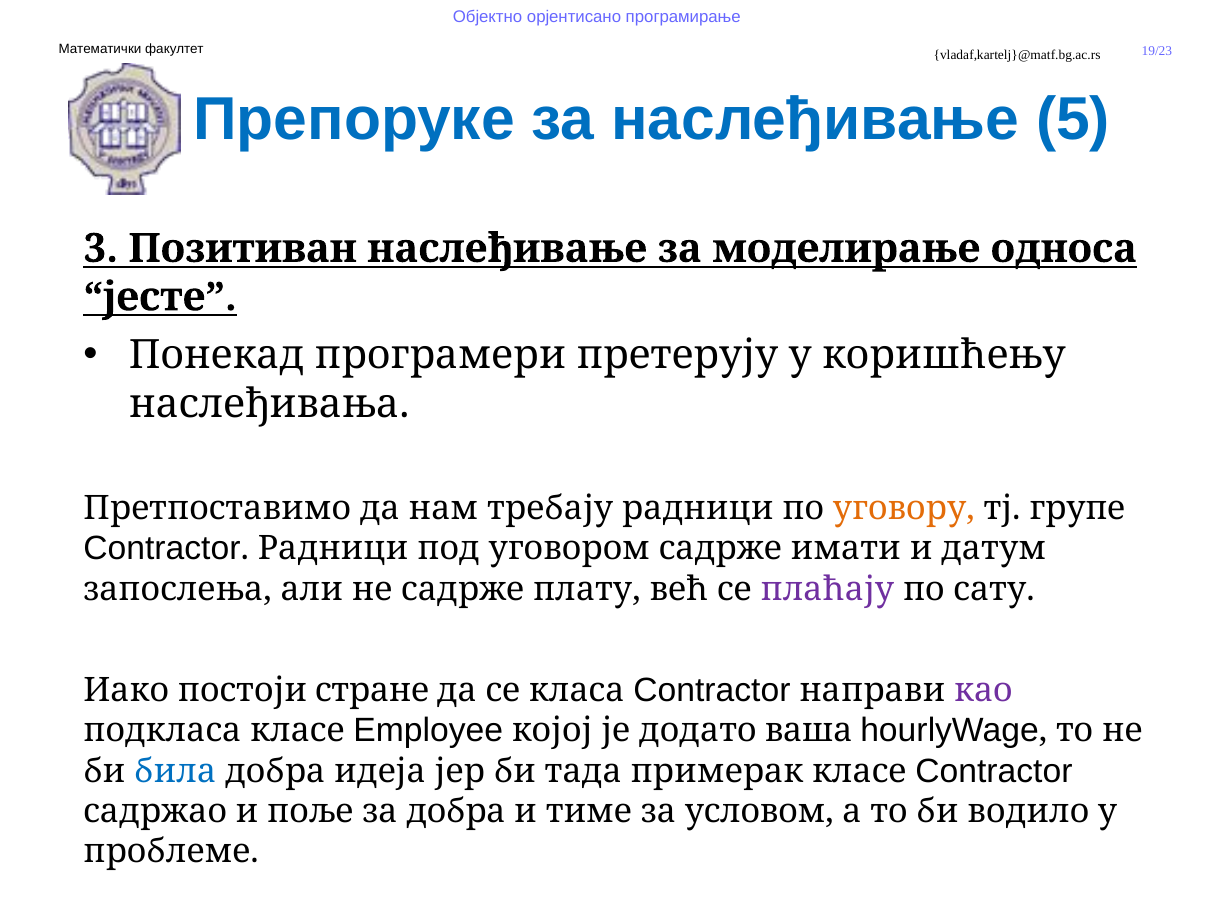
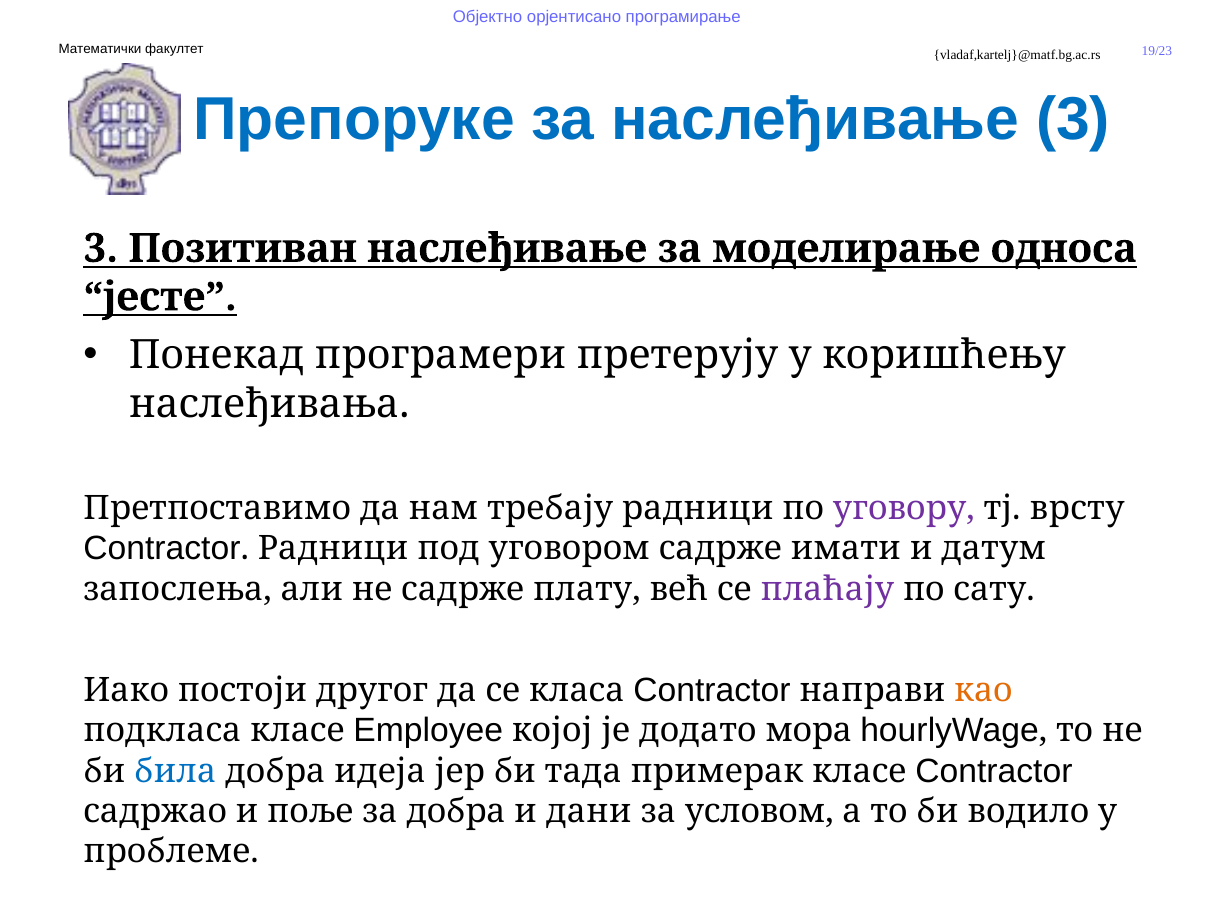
наслеђивање 5: 5 -> 3 (1073, 119)
уговору colour: orange -> purple (904, 509)
групе: групе -> врсту (1077, 509)
стране: стране -> другог (372, 690)
као colour: purple -> orange (983, 690)
ваша: ваша -> мора (809, 731)
тиме: тиме -> дани (589, 812)
